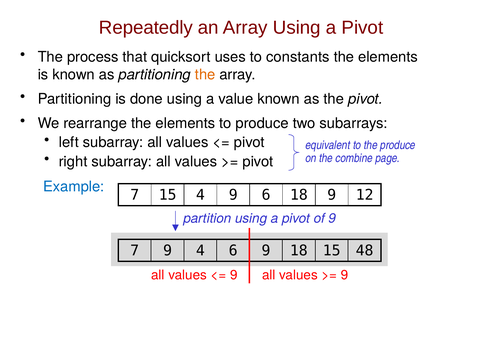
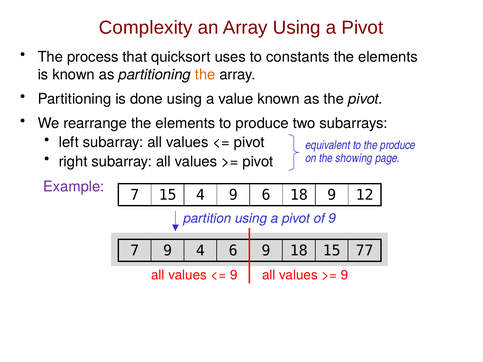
Repeatedly: Repeatedly -> Complexity (146, 28)
combine: combine -> showing (354, 158)
Example colour: blue -> purple (74, 187)
48: 48 -> 77 (365, 251)
